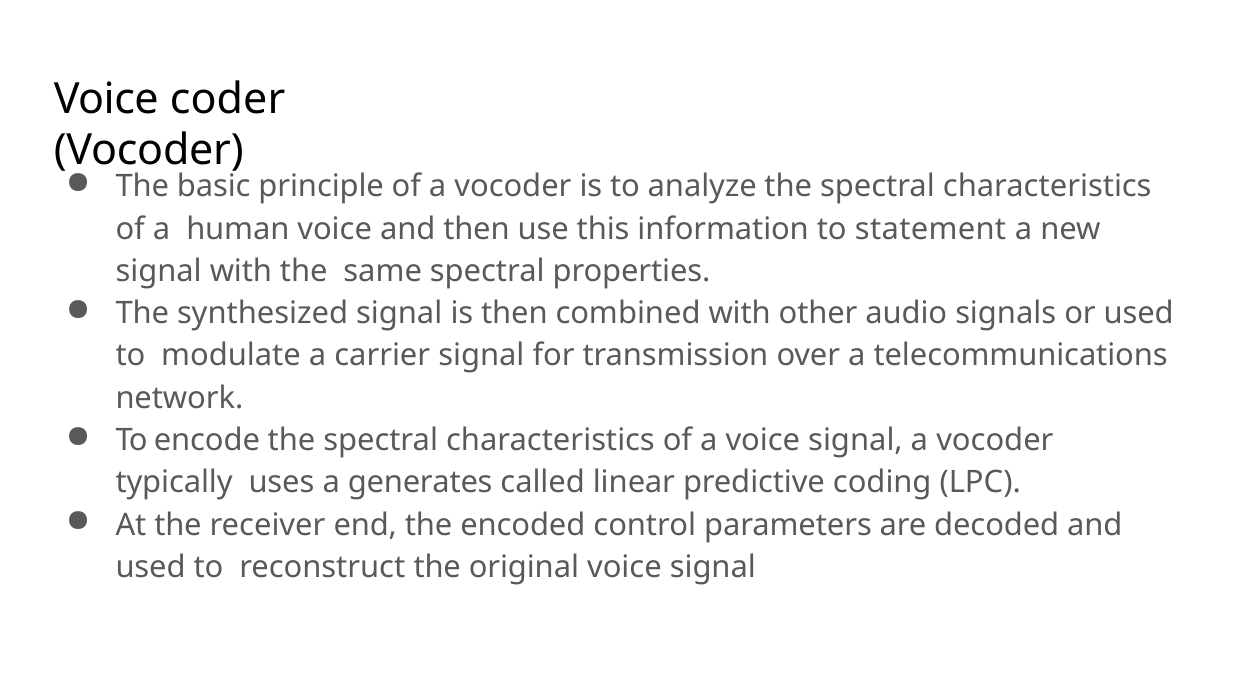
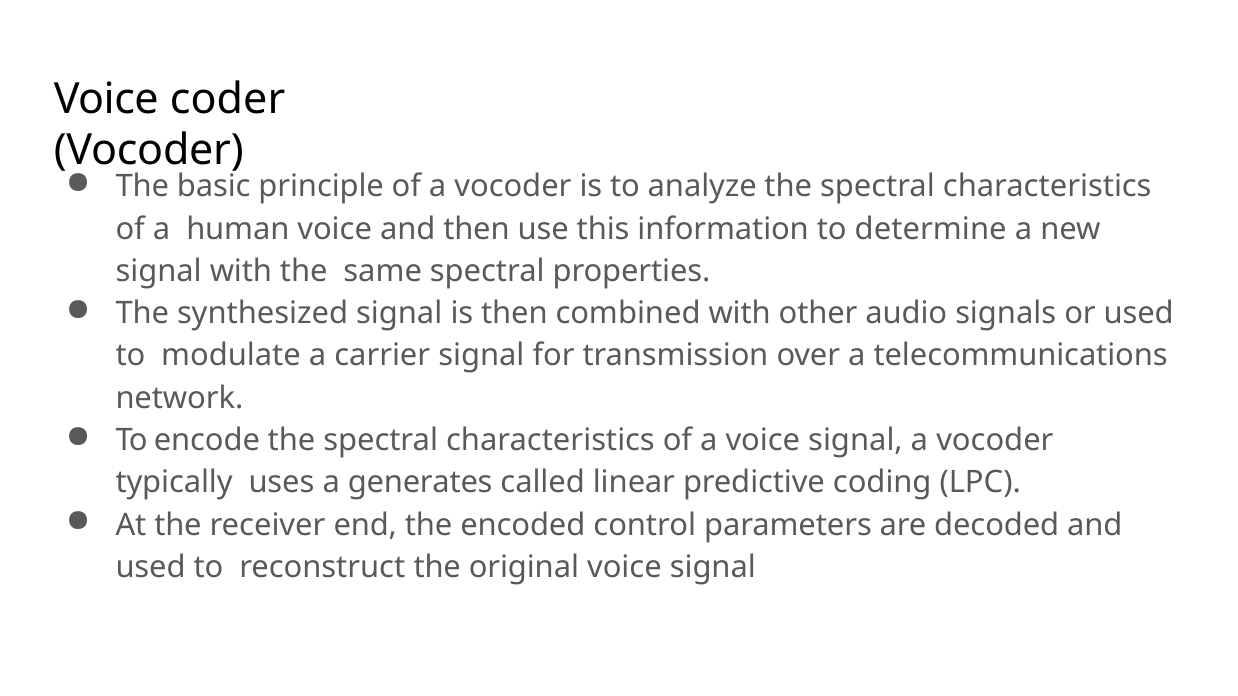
statement: statement -> determine (931, 229)
